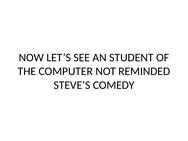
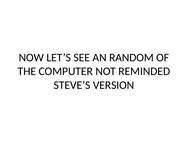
STUDENT: STUDENT -> RANDOM (131, 58)
COMEDY: COMEDY -> VERSION (114, 85)
